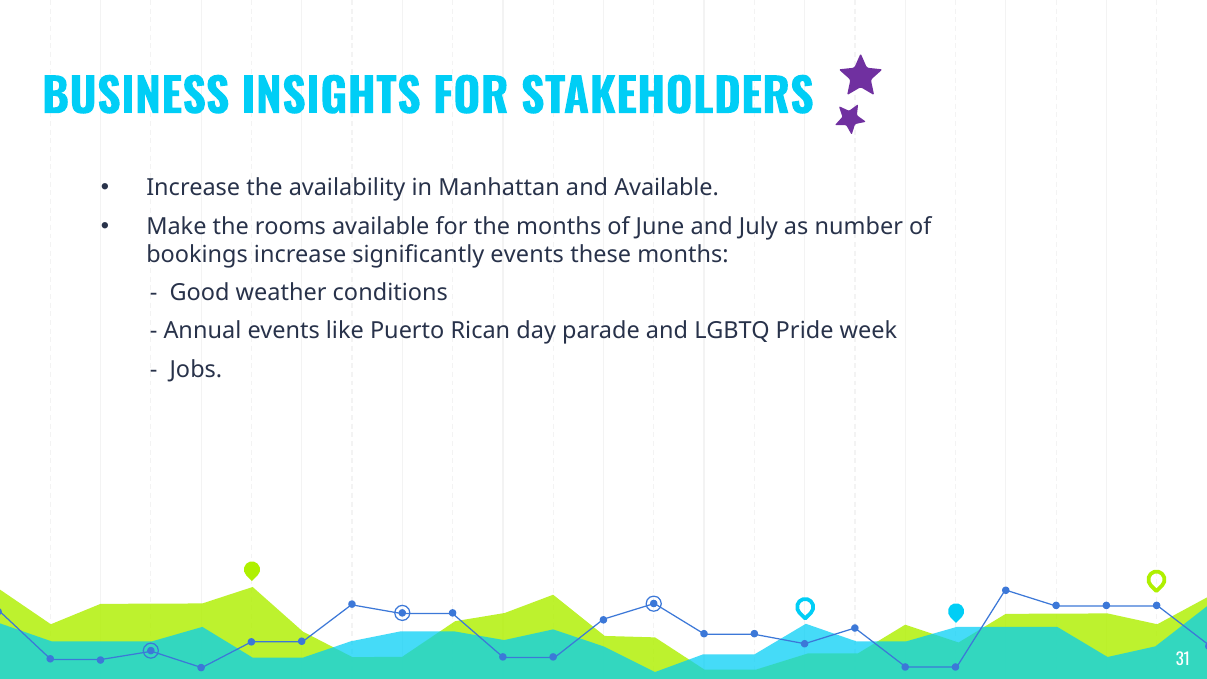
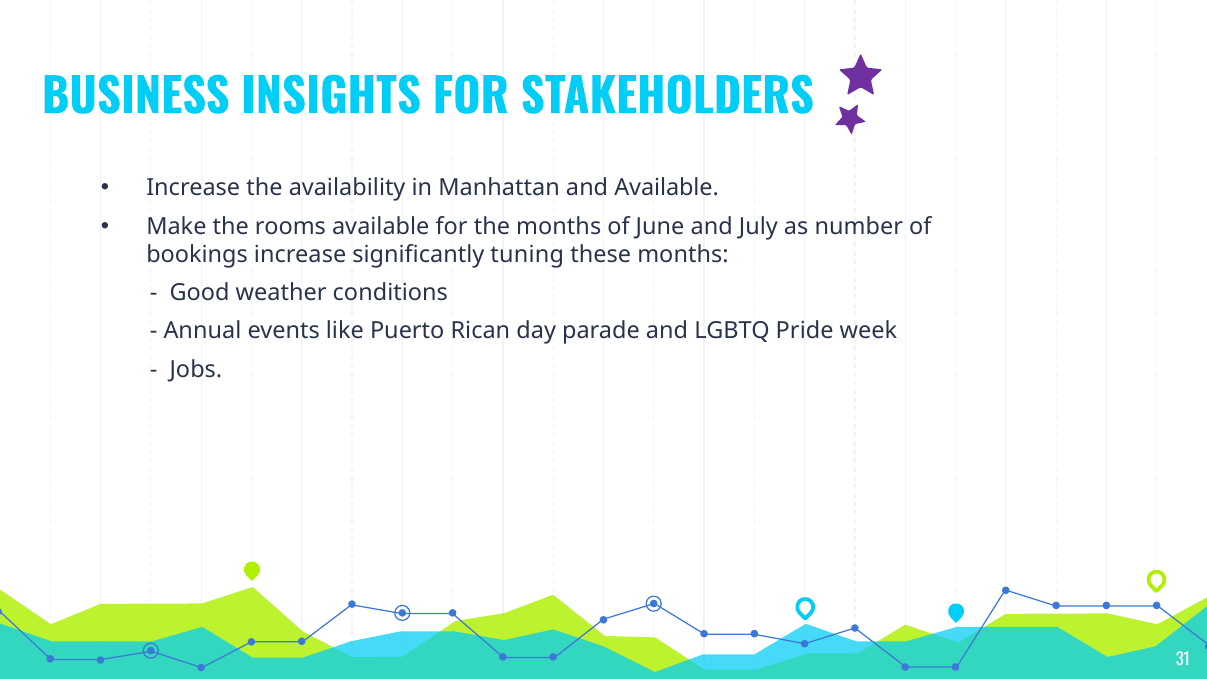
significantly events: events -> tuning (527, 255)
